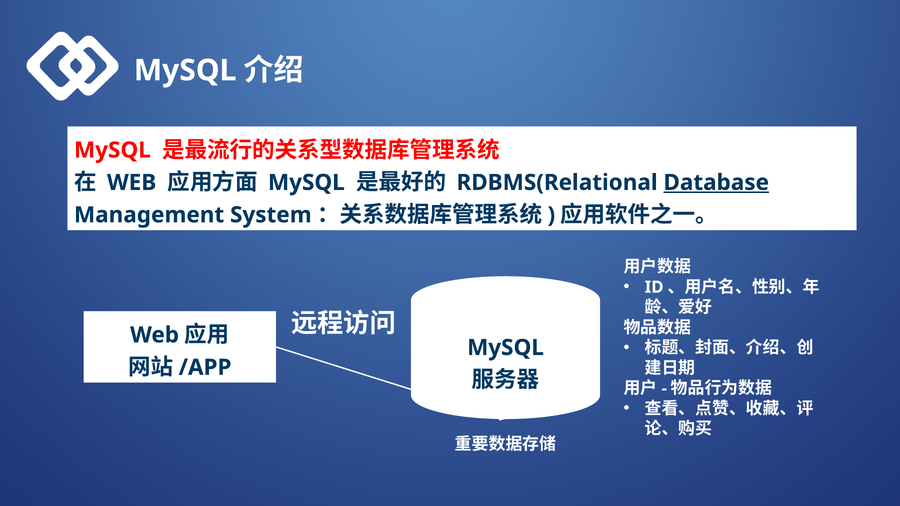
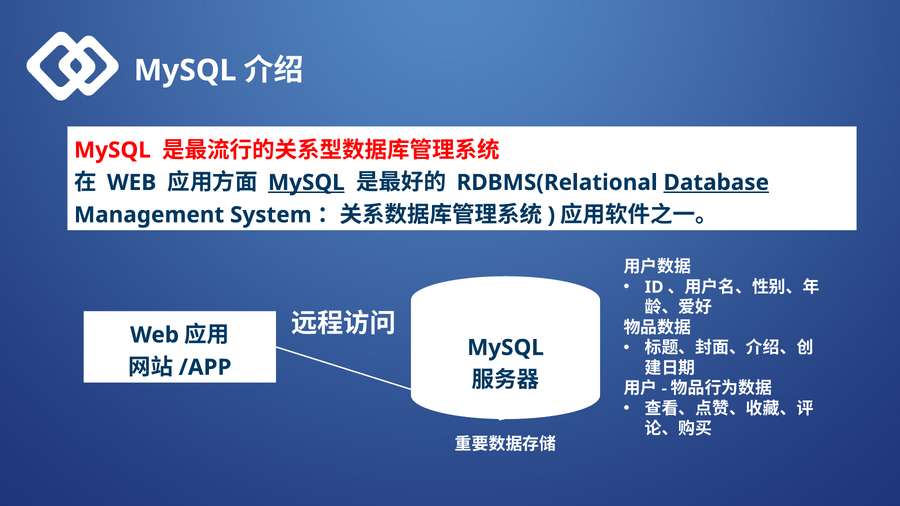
MySQL underline: none -> present (306, 183)
